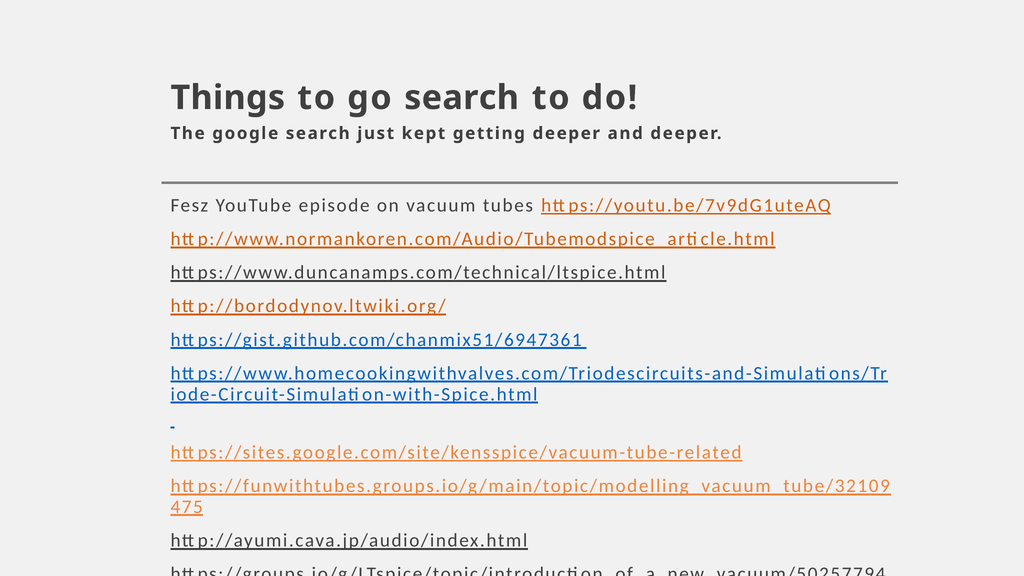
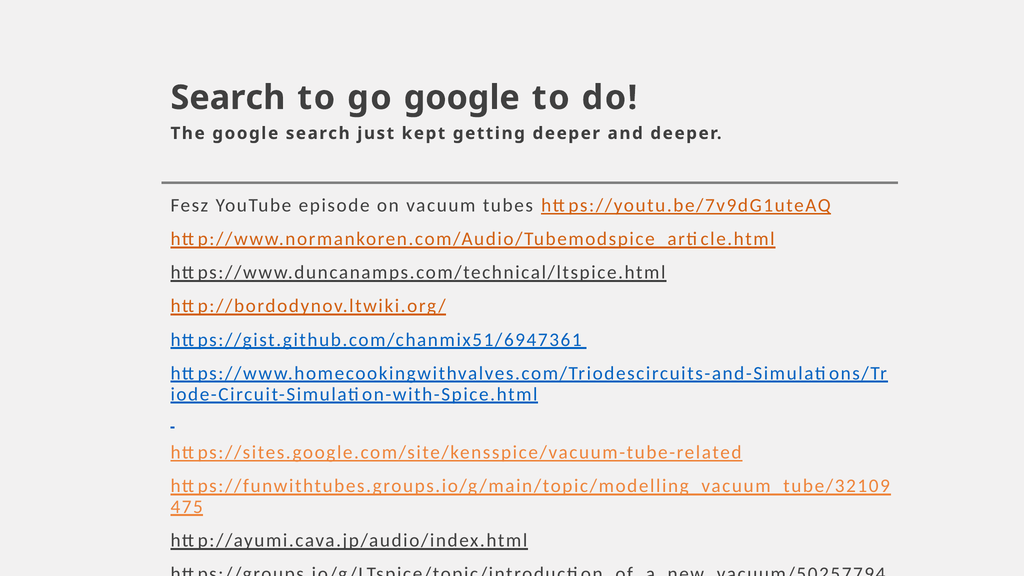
Things: Things -> Search (228, 98)
go search: search -> google (462, 98)
